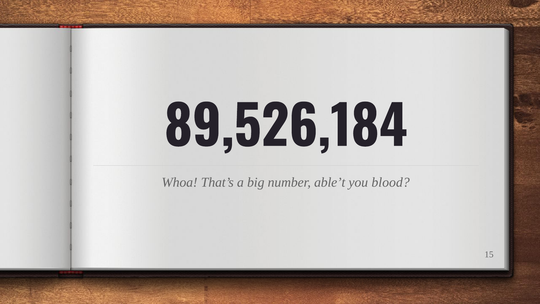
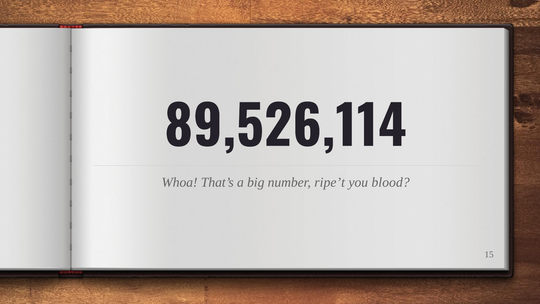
89,526,184: 89,526,184 -> 89,526,114 (286, 128)
able’t: able’t -> ripe’t (330, 182)
